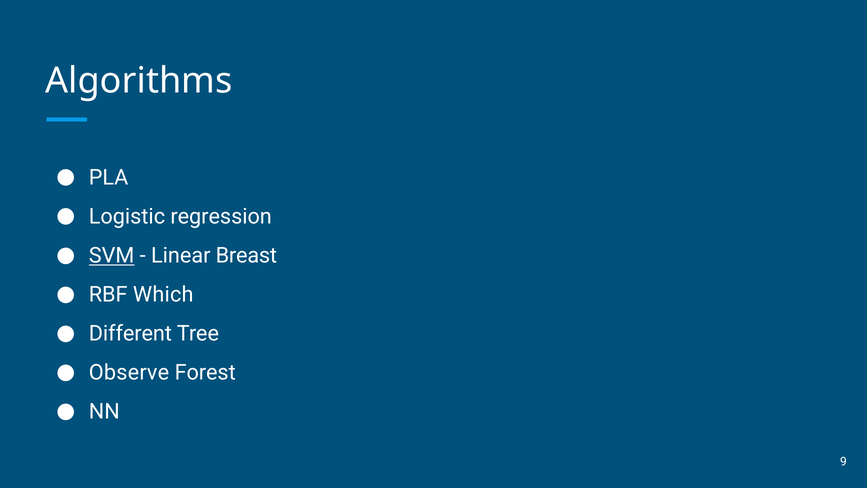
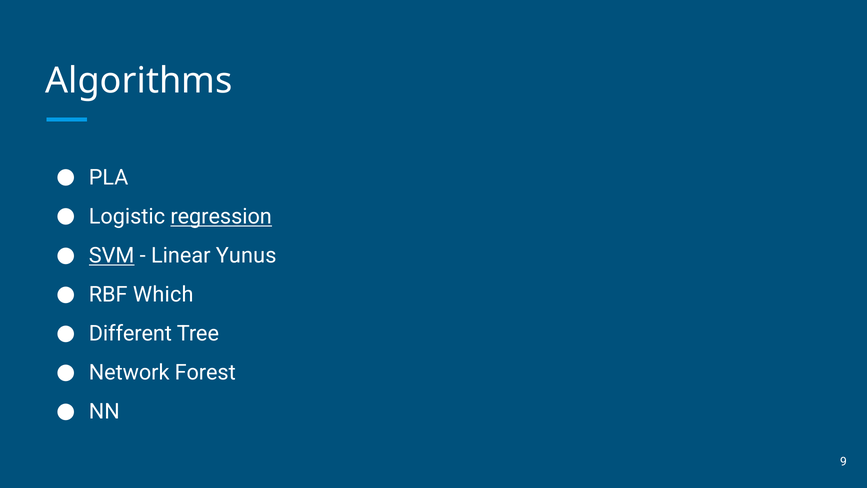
regression underline: none -> present (221, 216)
Breast: Breast -> Yunus (246, 255)
Observe: Observe -> Network (129, 373)
